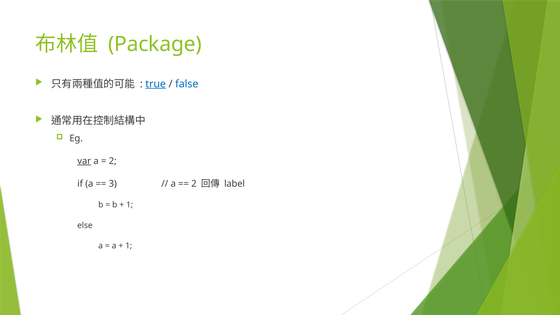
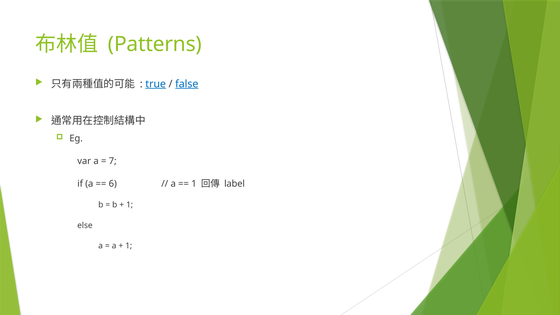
Package: Package -> Patterns (155, 44)
false underline: none -> present (187, 84)
var underline: present -> none (84, 161)
2: 2 -> 7 (113, 161)
3: 3 -> 6 (113, 184)
2: 2 -> 1 (194, 184)
